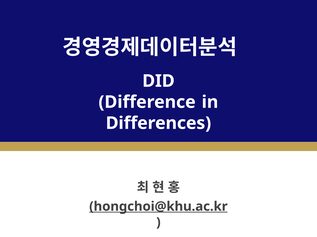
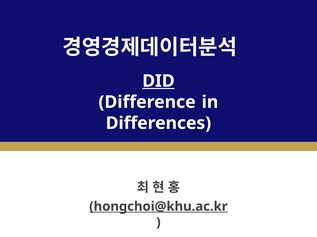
DID underline: none -> present (158, 81)
